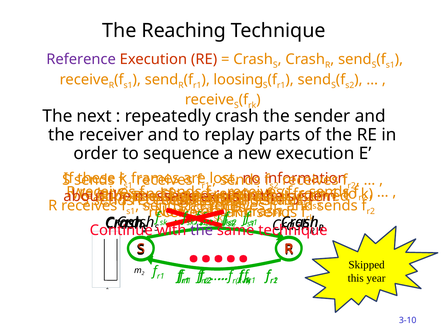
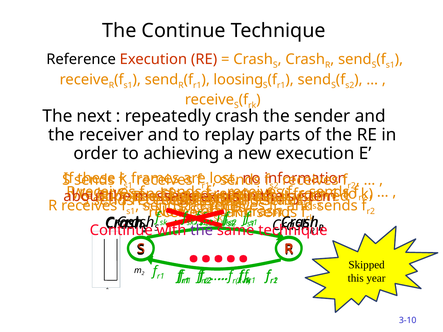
The Reaching: Reaching -> Continue (184, 31)
Reference colour: purple -> black (81, 59)
sequence: sequence -> achieving (181, 153)
